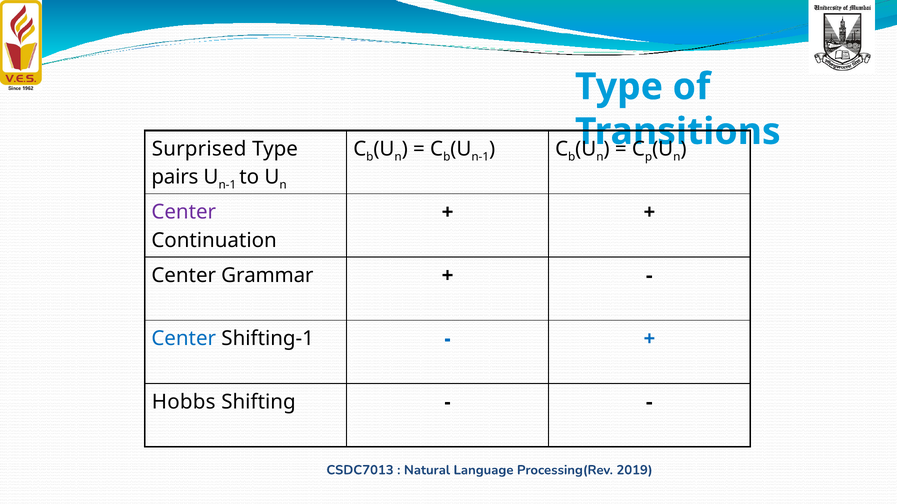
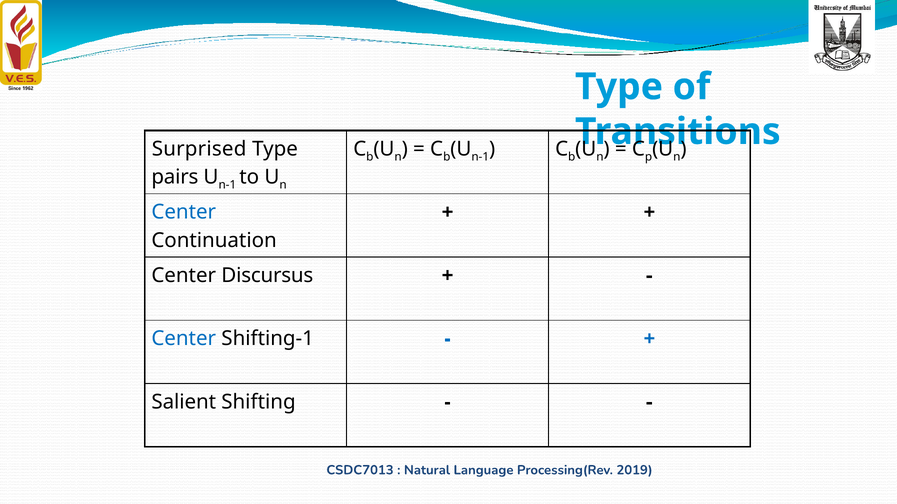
Center colour: purple -> blue (184, 212)
Grammar: Grammar -> Discursus (267, 276)
Hobbs: Hobbs -> Salient (184, 402)
